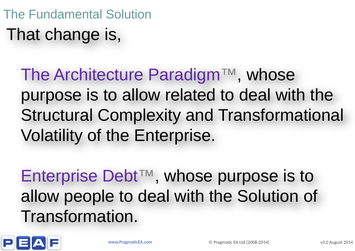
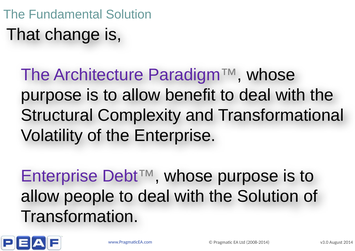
related: related -> benefit (190, 95)
